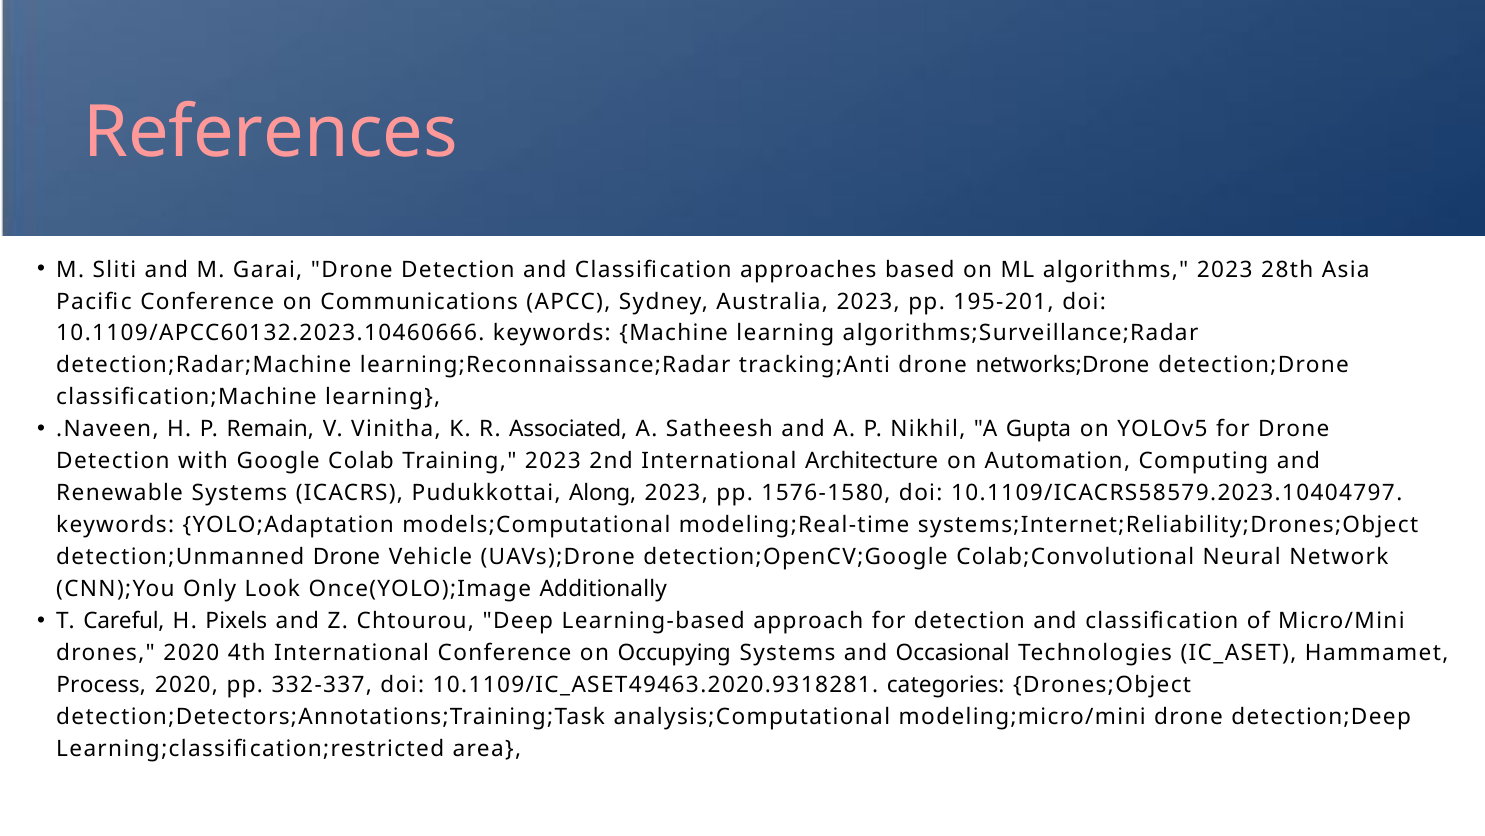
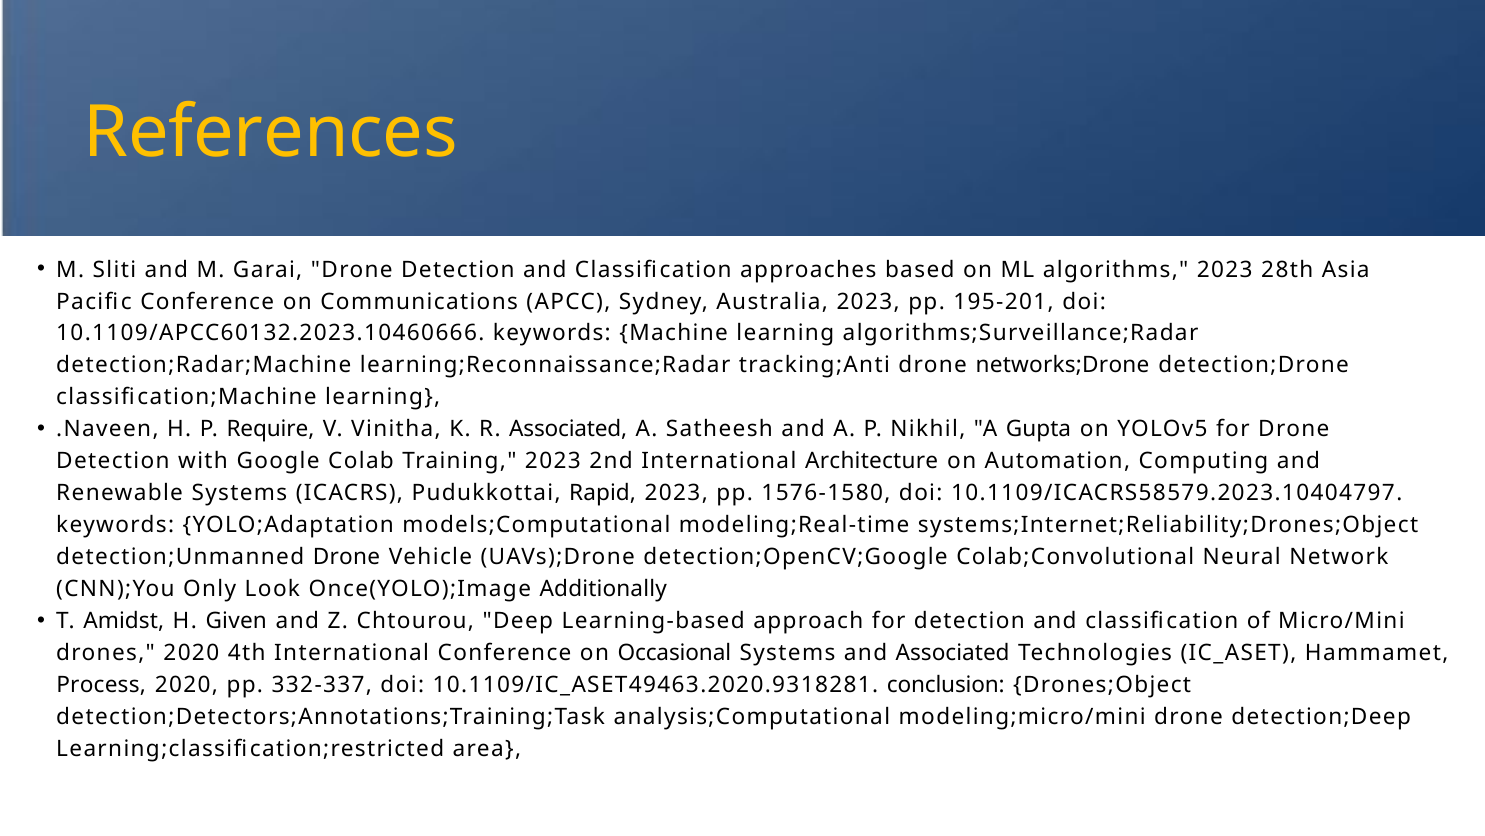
References colour: pink -> yellow (271, 133)
Remain: Remain -> Require (270, 429)
Along: Along -> Rapid (603, 493)
Careful: Careful -> Amidst (124, 621)
Pixels: Pixels -> Given (236, 621)
Occupying: Occupying -> Occasional (674, 652)
and Occasional: Occasional -> Associated (953, 652)
categories: categories -> conclusion (946, 684)
